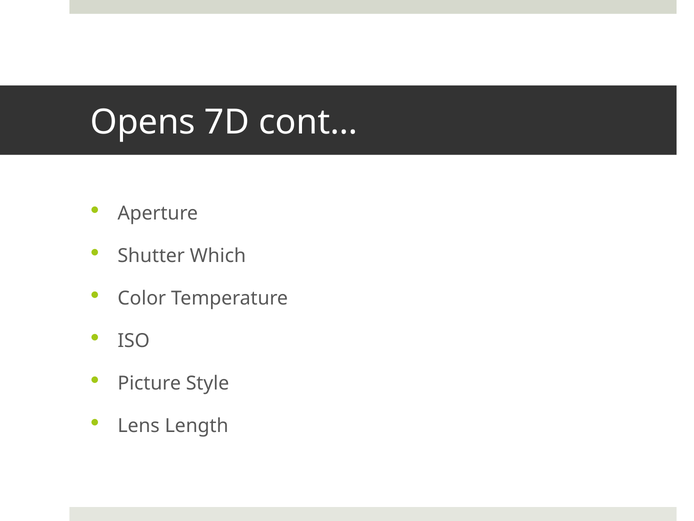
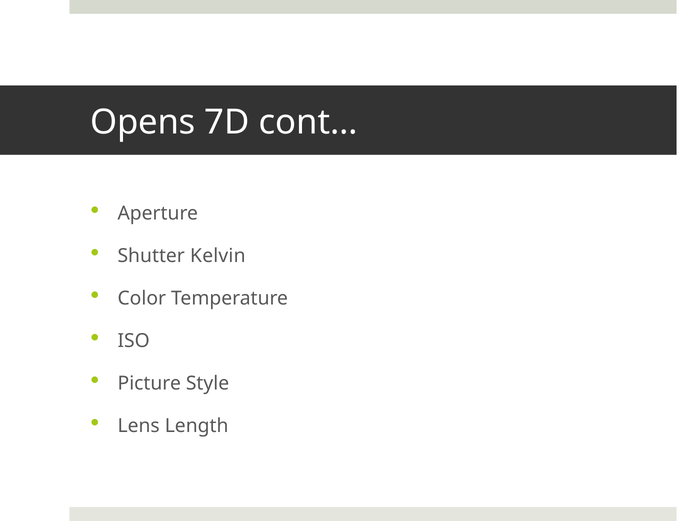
Which: Which -> Kelvin (218, 256)
